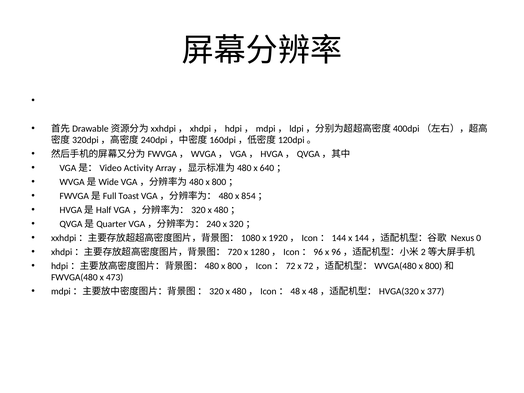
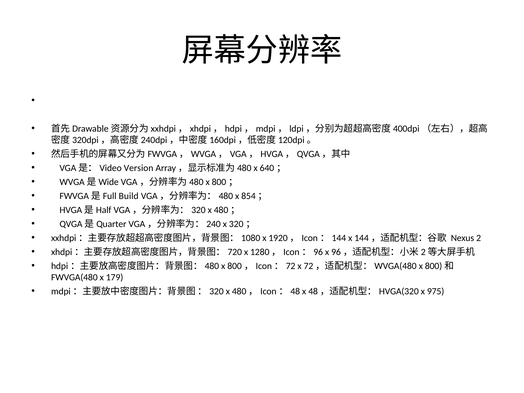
Activity: Activity -> Version (139, 168)
Toast: Toast -> Build (129, 196)
0: 0 -> 2 (479, 238)
473: 473 -> 179 (115, 277)
377: 377 -> 975 (436, 291)
